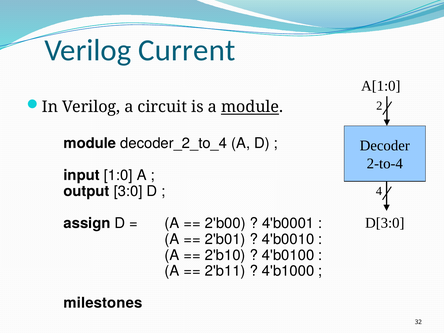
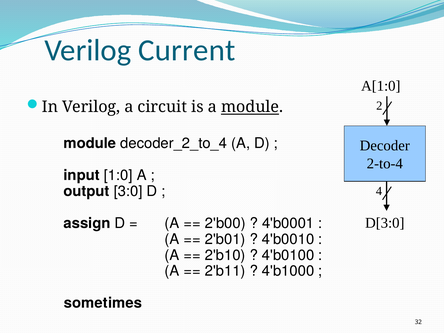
milestones: milestones -> sometimes (103, 303)
